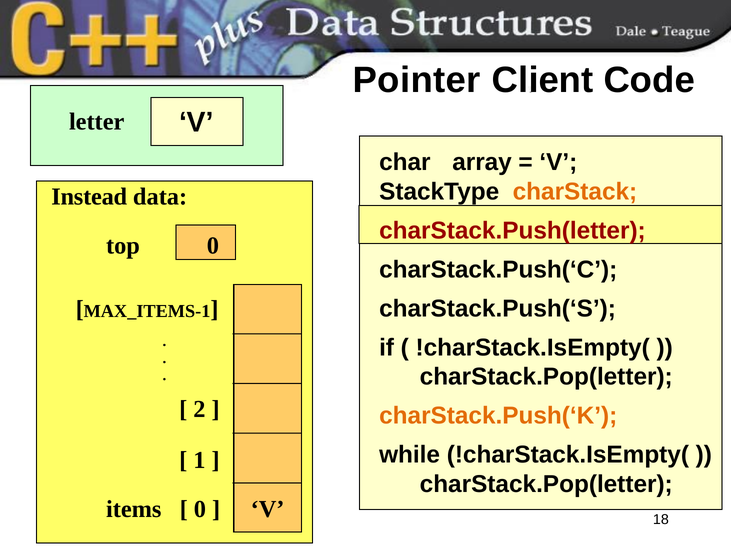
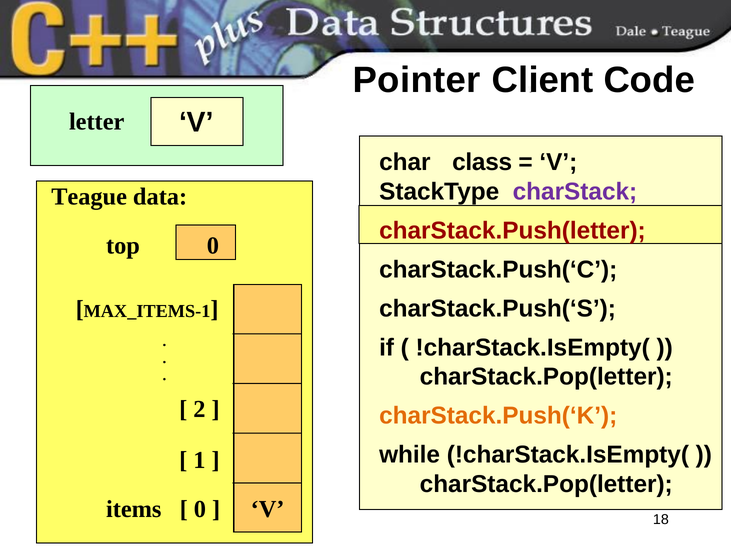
array: array -> class (482, 162)
charStack colour: orange -> purple (575, 191)
Instead: Instead -> Teague (89, 197)
